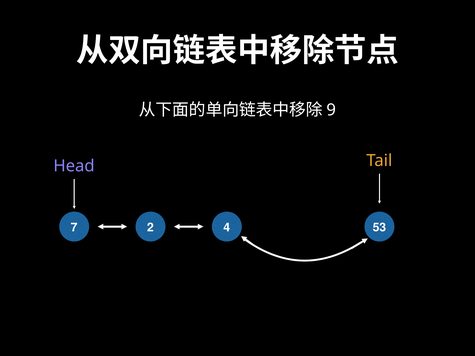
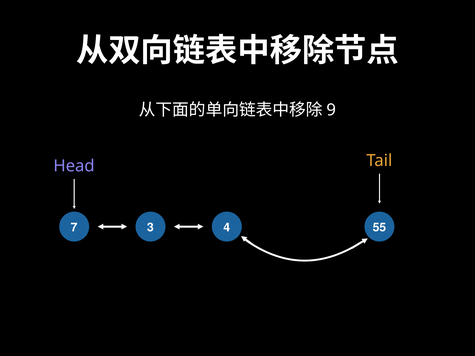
2: 2 -> 3 (151, 228)
53: 53 -> 55 (379, 228)
